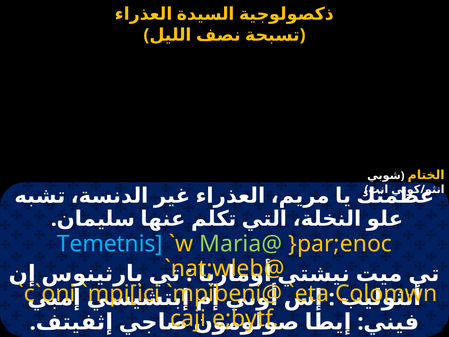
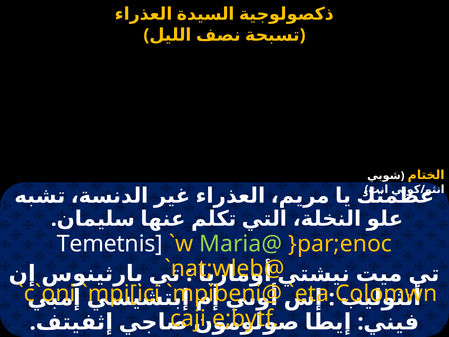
Temetnis colour: light blue -> white (110, 244)
